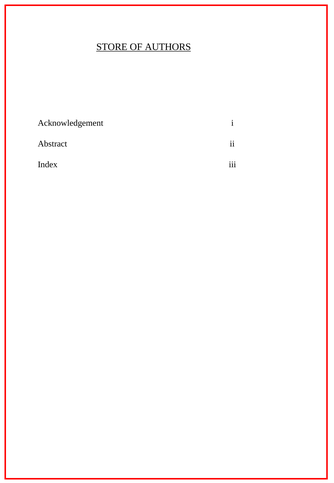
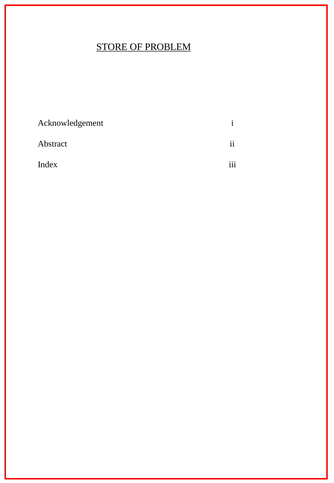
AUTHORS: AUTHORS -> PROBLEM (168, 47)
